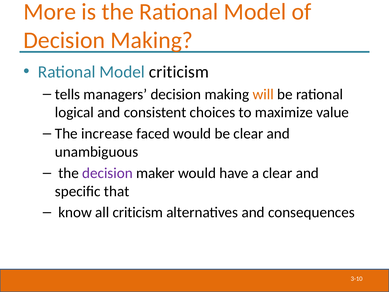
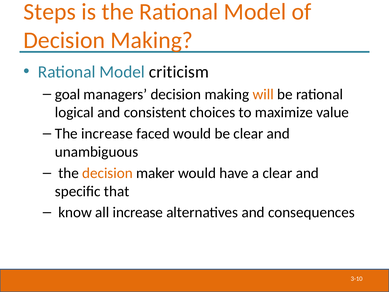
More: More -> Steps (50, 12)
tells: tells -> goal (68, 94)
decision colour: purple -> orange (107, 173)
all criticism: criticism -> increase (138, 212)
